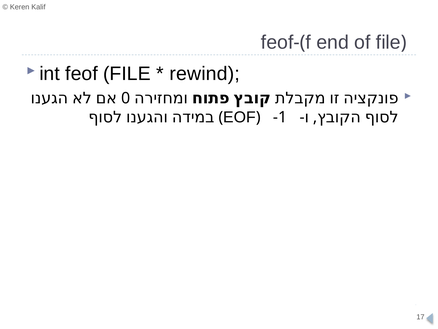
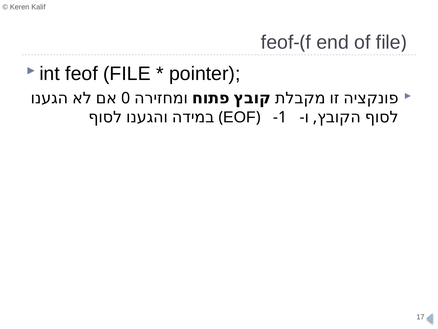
rewind: rewind -> pointer (205, 74)
